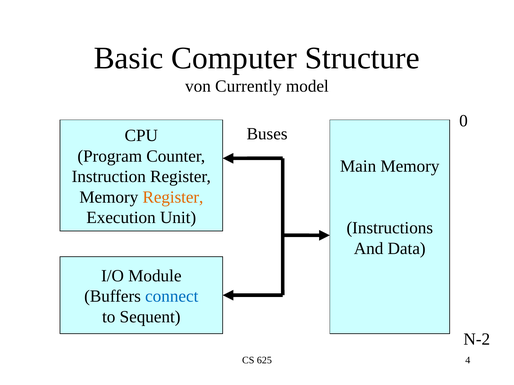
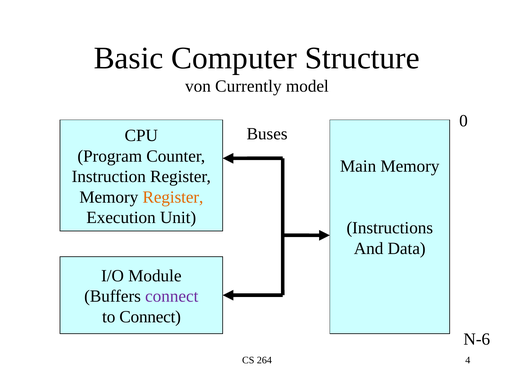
connect colour: blue -> purple (172, 297)
to Sequent: Sequent -> Connect (150, 317)
N-2: N-2 -> N-6 (477, 340)
625: 625 -> 264 (264, 361)
